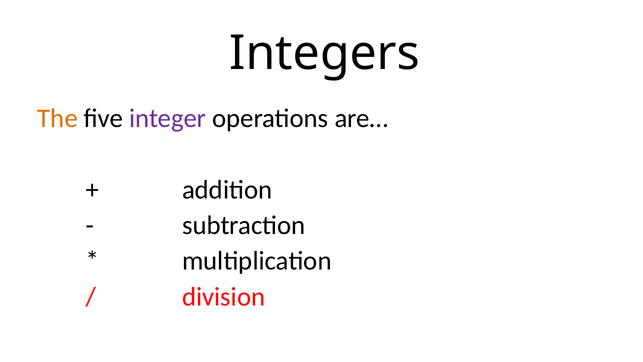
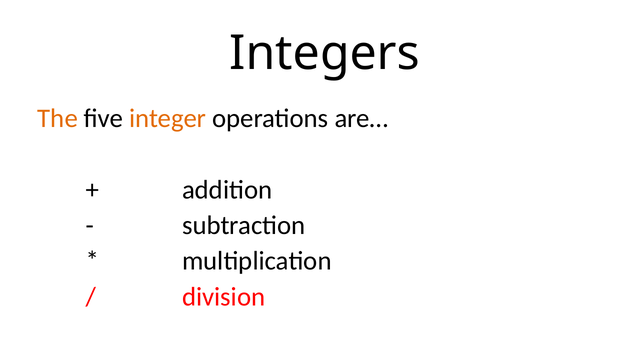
integer colour: purple -> orange (168, 118)
